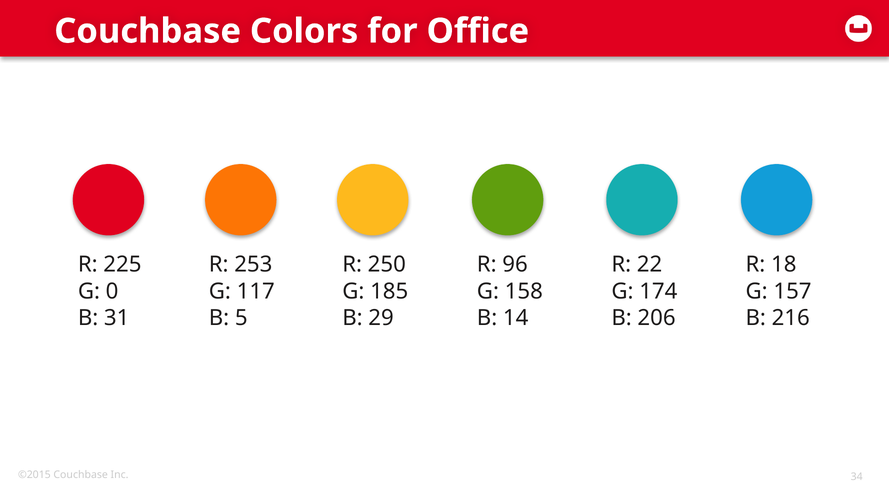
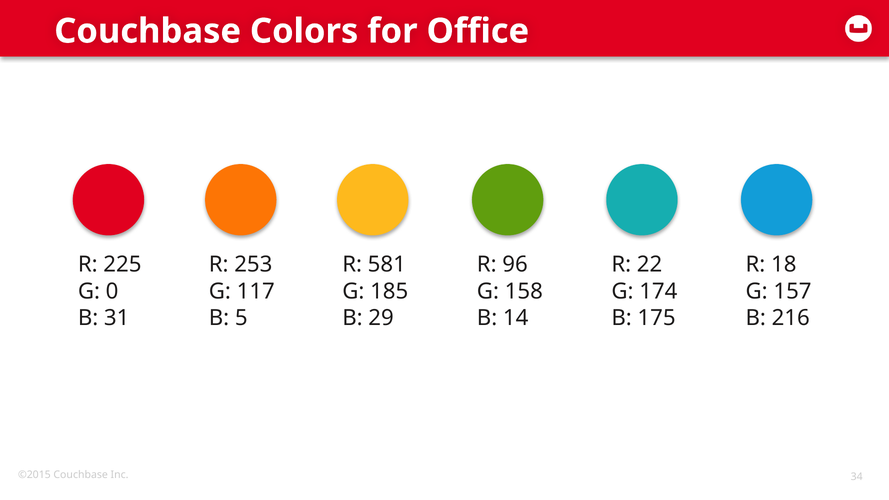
250: 250 -> 581 (387, 265)
206: 206 -> 175 (657, 318)
